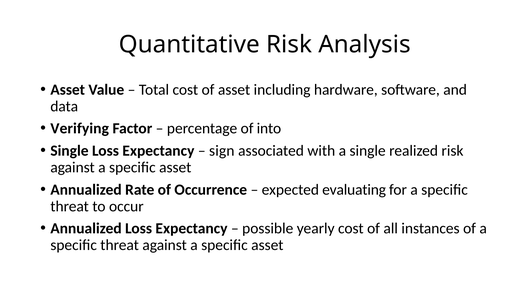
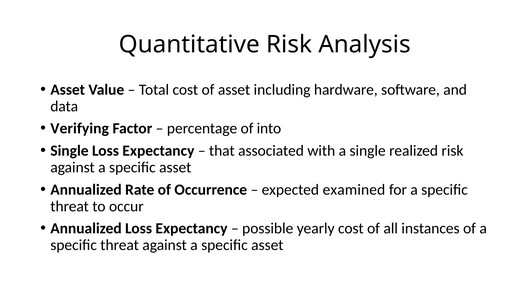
sign: sign -> that (222, 151)
evaluating: evaluating -> examined (354, 190)
